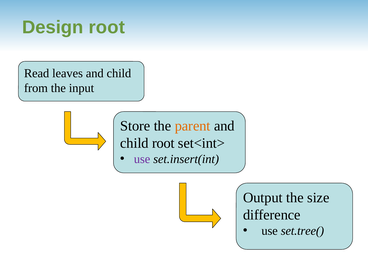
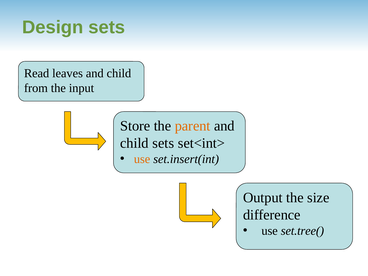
Design root: root -> sets (107, 27)
child root: root -> sets (163, 143)
use colour: purple -> orange (142, 159)
